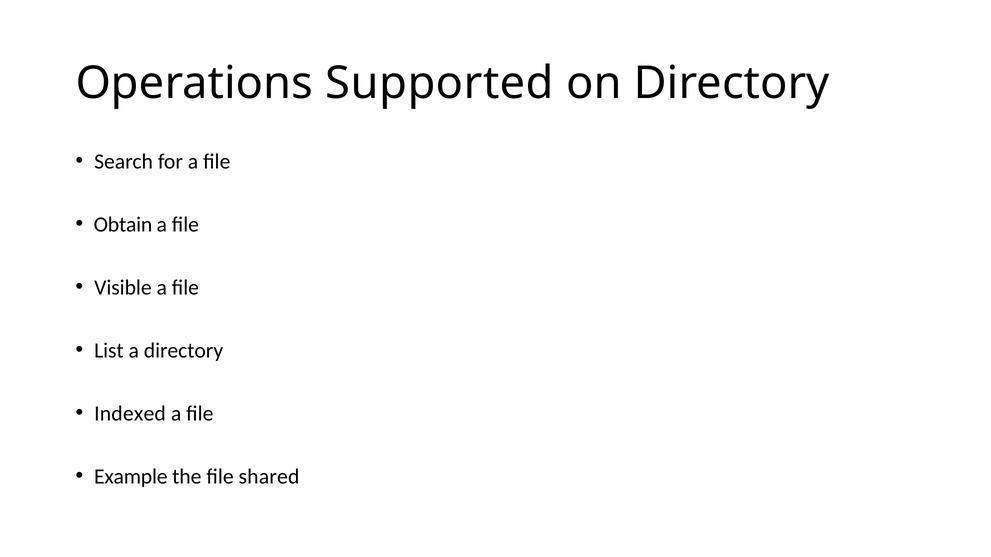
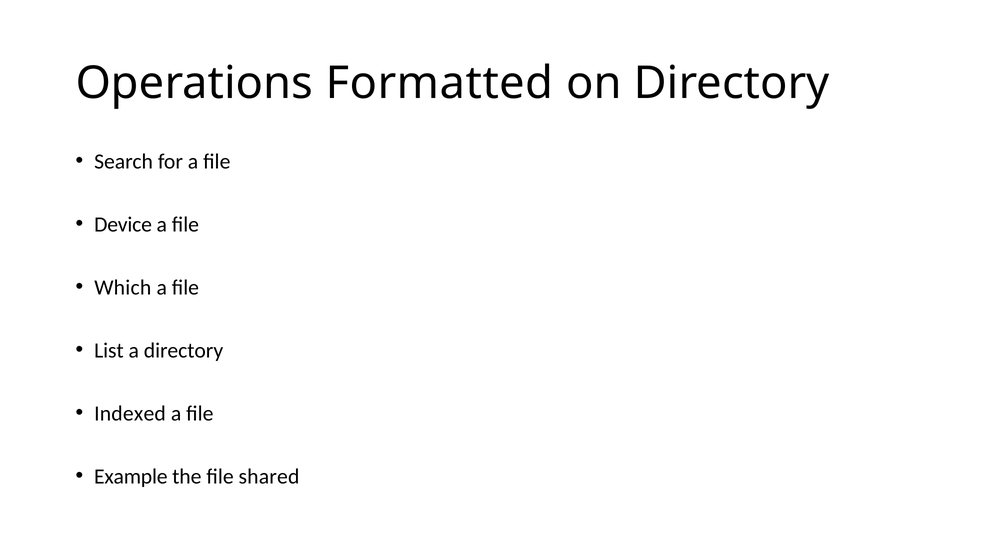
Supported: Supported -> Formatted (440, 83)
Obtain: Obtain -> Device (123, 225)
Visible: Visible -> Which (123, 288)
